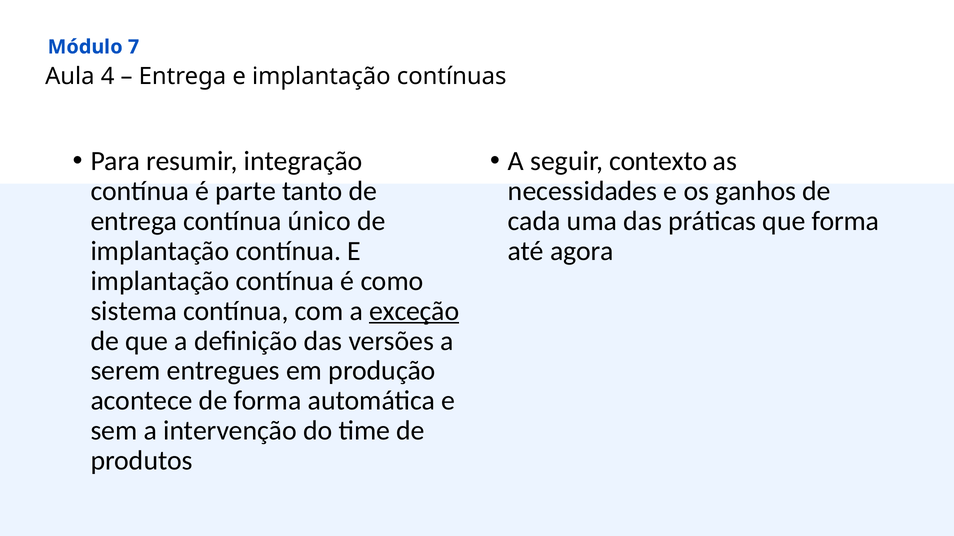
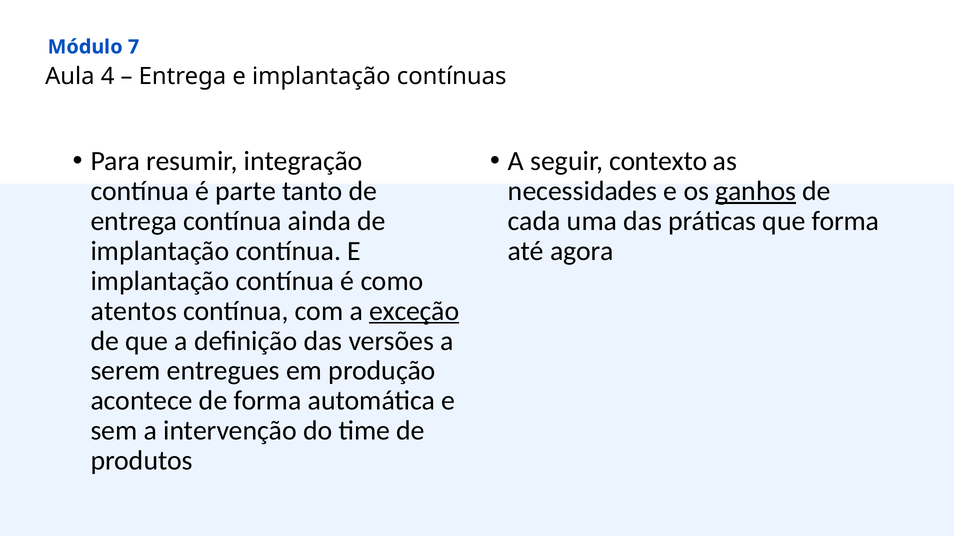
ganhos underline: none -> present (756, 191)
único: único -> ainda (319, 221)
sistema: sistema -> atentos (134, 311)
